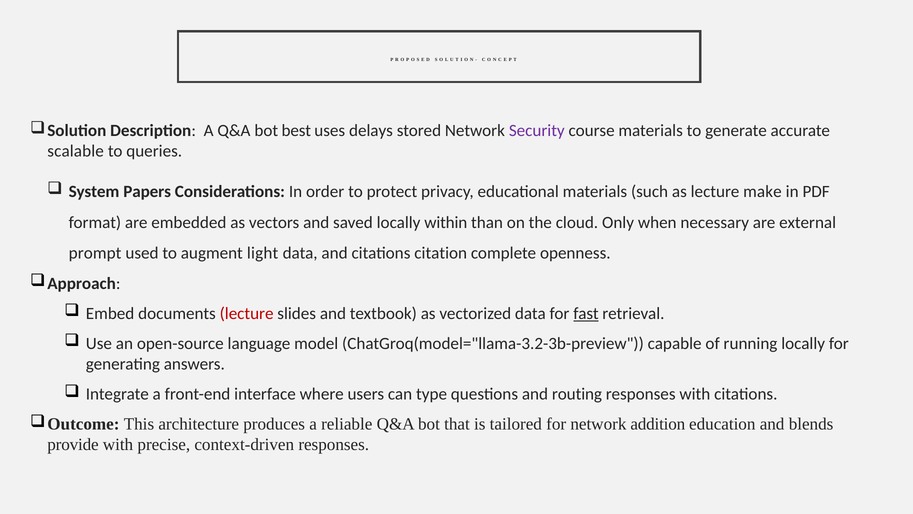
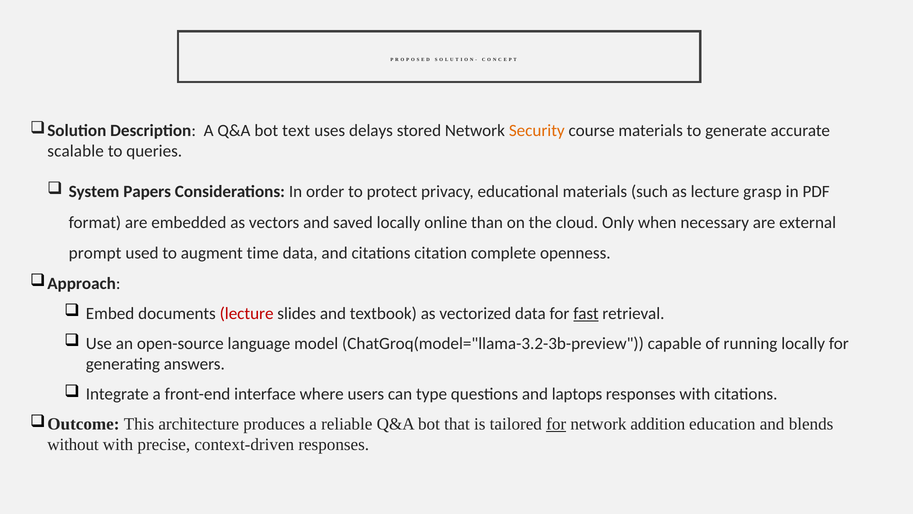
best: best -> text (296, 131)
Security colour: purple -> orange (537, 131)
make: make -> grasp (762, 191)
within: within -> online (446, 222)
light: light -> time (263, 253)
routing: routing -> laptops (577, 394)
for underline: none -> present (556, 424)
provide: provide -> without (73, 444)
